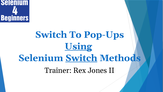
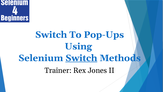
Using underline: present -> none (78, 46)
